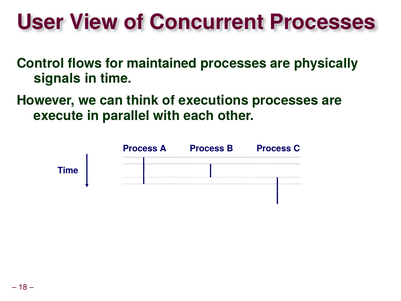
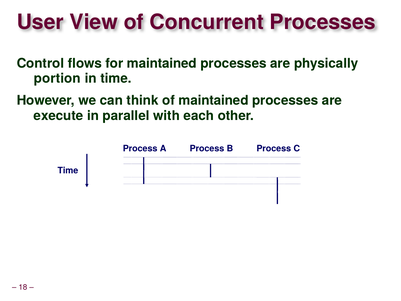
signals: signals -> portion (57, 78)
of executions: executions -> maintained (214, 100)
